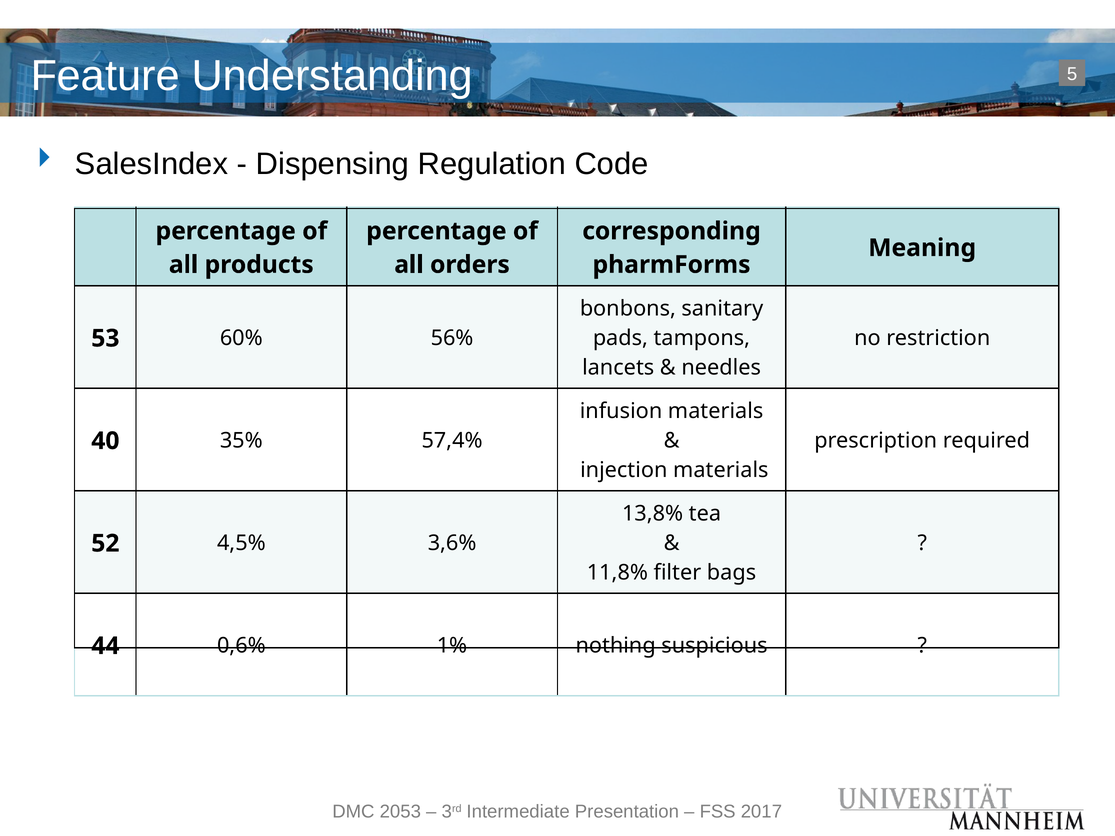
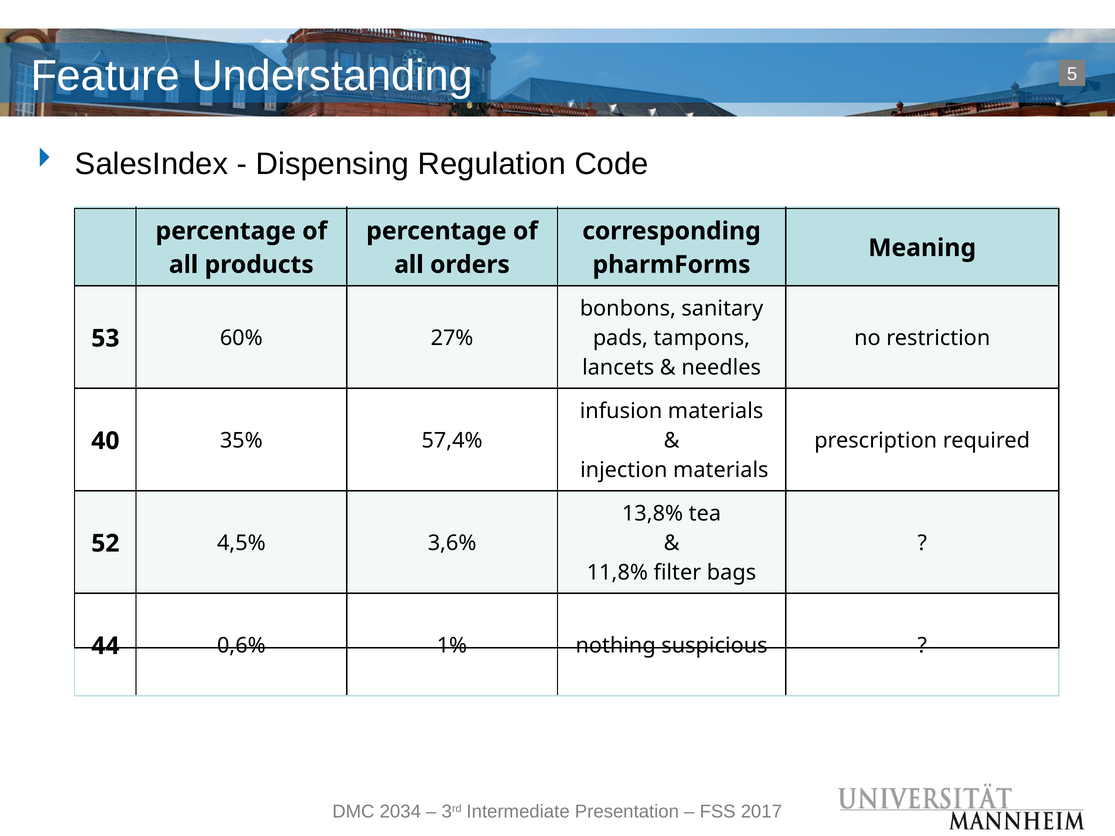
56%: 56% -> 27% (452, 338)
2053: 2053 -> 2034 (400, 812)
